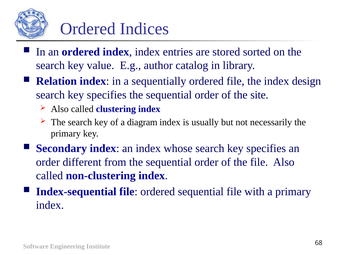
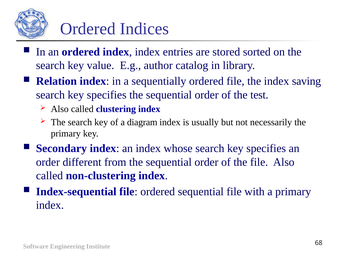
design: design -> saving (306, 81)
site: site -> test (259, 95)
